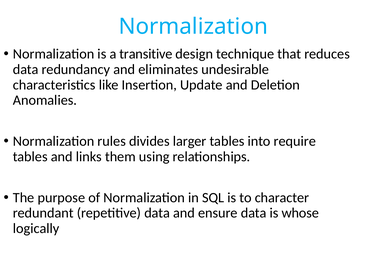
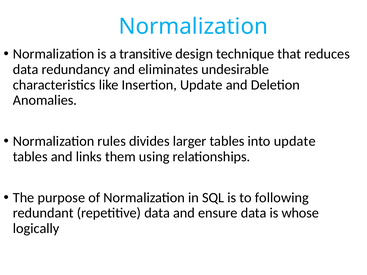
into require: require -> update (295, 141)
character: character -> following (282, 198)
